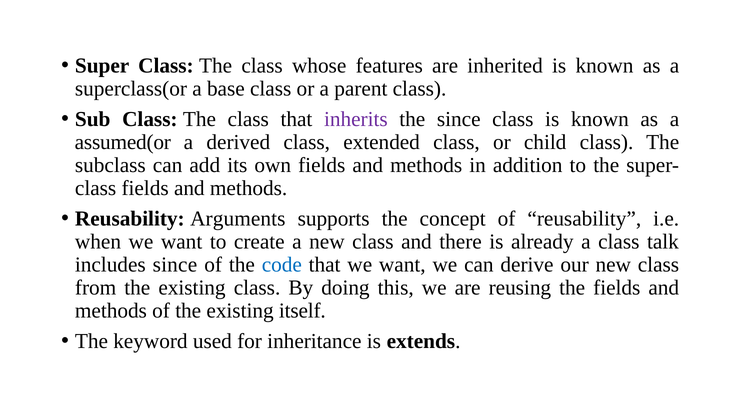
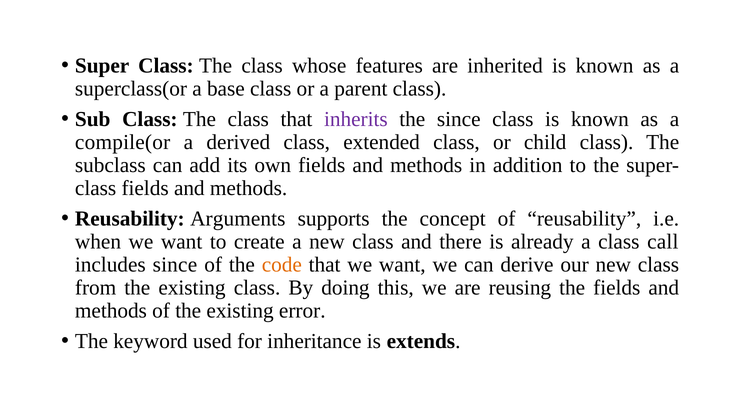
assumed(or: assumed(or -> compile(or (123, 142)
talk: talk -> call (663, 242)
code colour: blue -> orange (282, 264)
itself: itself -> error (302, 310)
